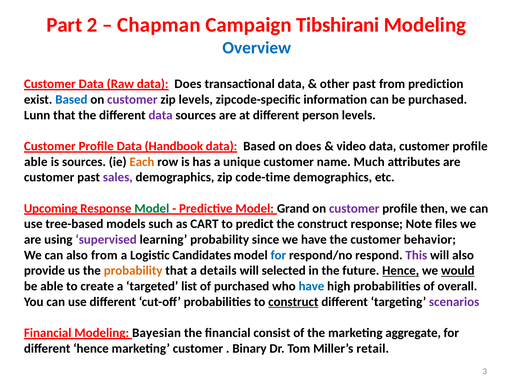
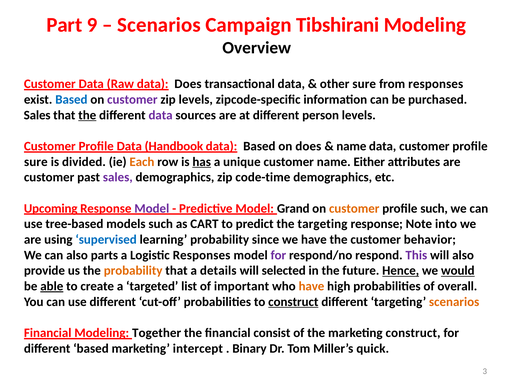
2: 2 -> 9 (92, 25)
Chapman: Chapman -> Scenarios (159, 25)
Overview colour: blue -> black (257, 48)
other past: past -> sure (364, 84)
from prediction: prediction -> responses (436, 84)
Lunn: Lunn -> Sales (37, 115)
the underline: none -> present (87, 115)
video: video -> name (351, 146)
able: able -> sure (36, 162)
is sources: sources -> divided (84, 162)
has underline: none -> present (202, 162)
Much: Much -> Either (369, 162)
Model colour: green -> purple (152, 208)
customer colour: purple -> orange (354, 208)
profile then: then -> such (434, 208)
the construct: construct -> targeting (322, 224)
files: files -> into (446, 224)
supervised colour: purple -> blue (106, 239)
also from: from -> parts (104, 255)
Logistic Candidates: Candidates -> Responses (202, 255)
for colour: blue -> purple (278, 255)
able underline: none -> present (52, 286)
of purchased: purchased -> important (242, 286)
have colour: blue -> orange (311, 286)
scenarios colour: purple -> orange (454, 301)
Bayesian: Bayesian -> Together (157, 333)
marketing aggregate: aggregate -> construct (413, 333)
different hence: hence -> based (91, 348)
marketing customer: customer -> intercept (198, 348)
retail: retail -> quick (373, 348)
